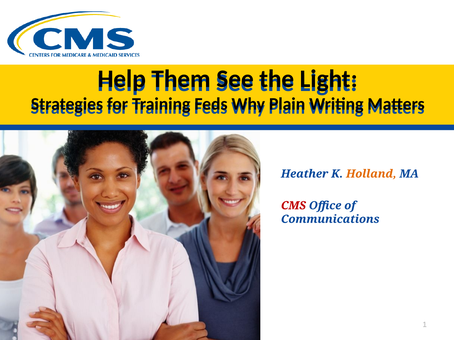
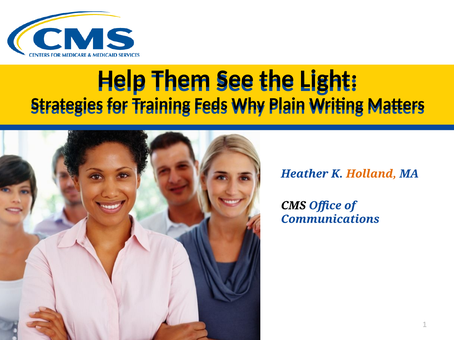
CMS colour: red -> black (293, 206)
